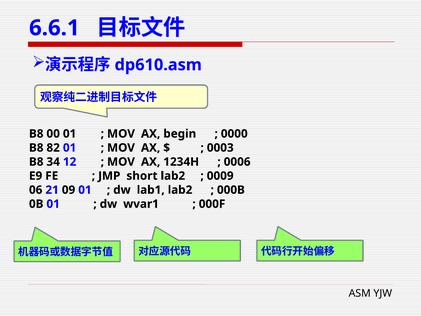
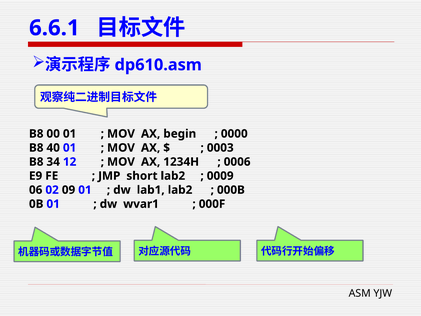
82: 82 -> 40 (53, 148)
21: 21 -> 02 (52, 190)
